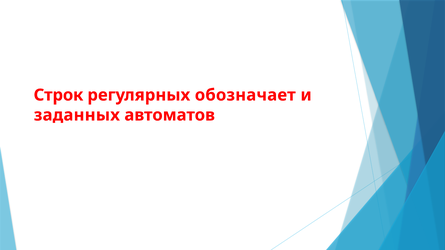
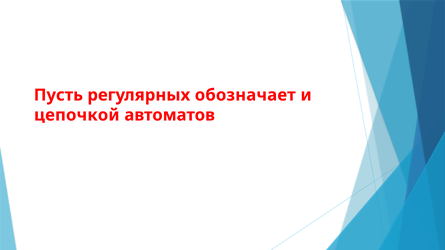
Строк: Строк -> Пусть (58, 95)
заданных: заданных -> цепочкой (77, 115)
